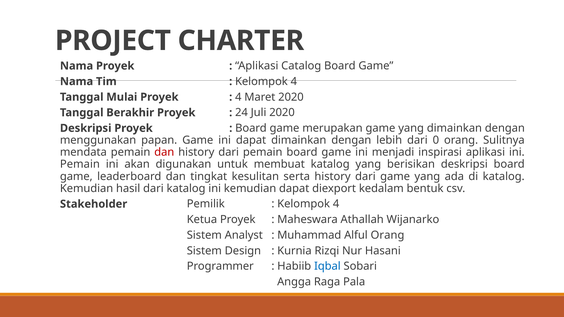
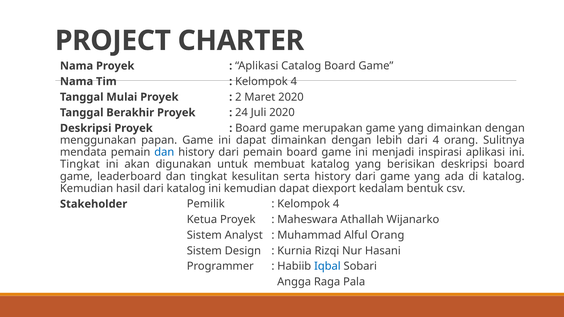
4: 4 -> 2 (238, 97)
dari 0: 0 -> 4 (436, 140)
dan colour: red -> blue (164, 152)
Pemain: Pemain -> Tingkat (80, 164)
